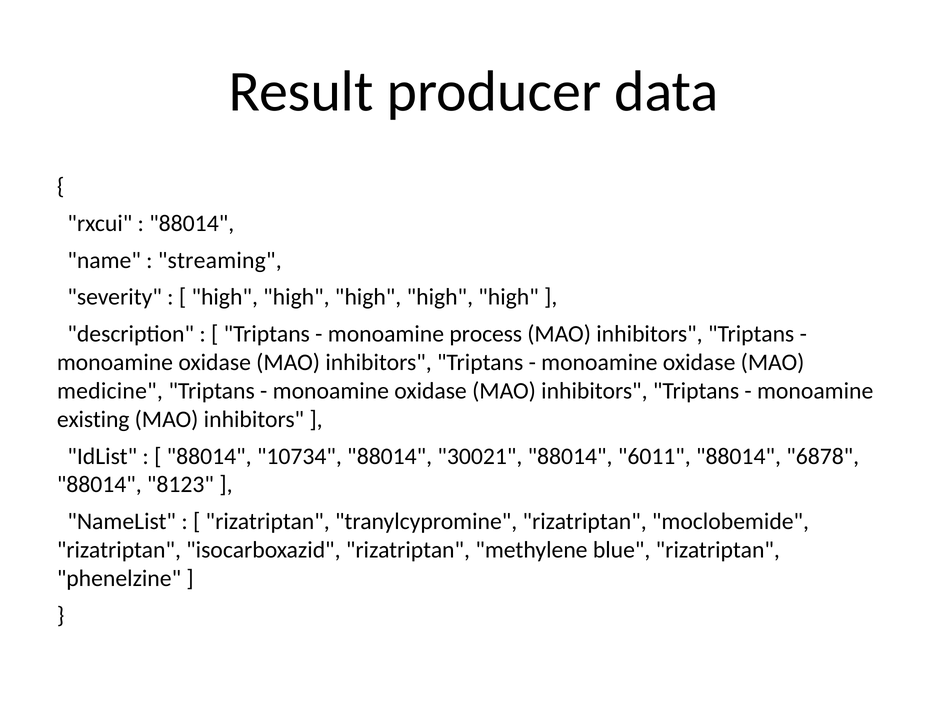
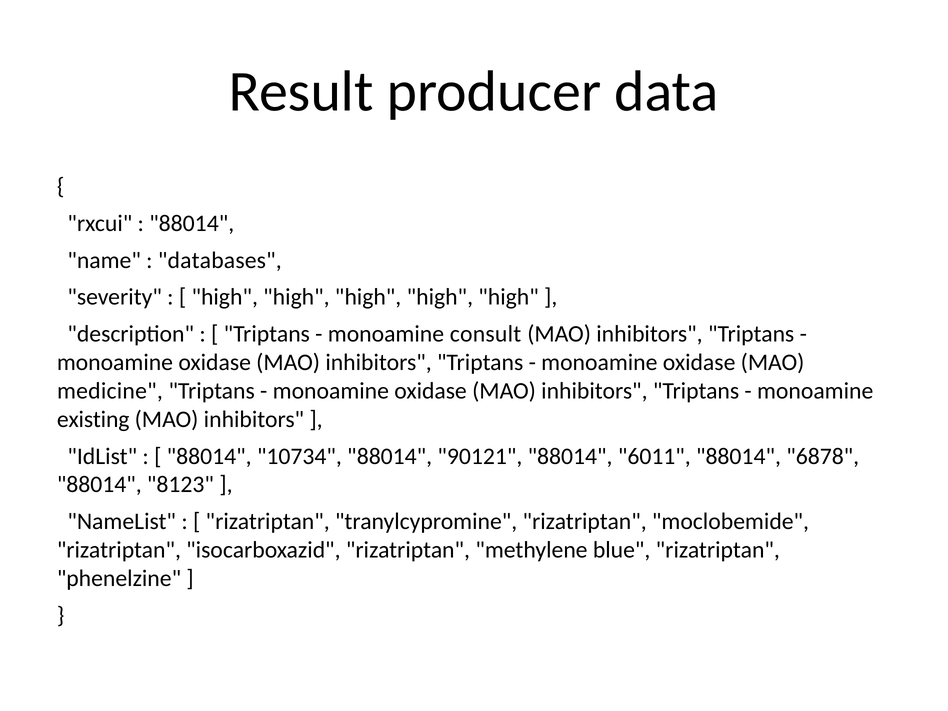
streaming: streaming -> databases (220, 260)
process: process -> consult (486, 334)
30021: 30021 -> 90121 (480, 456)
